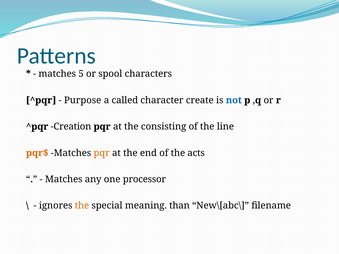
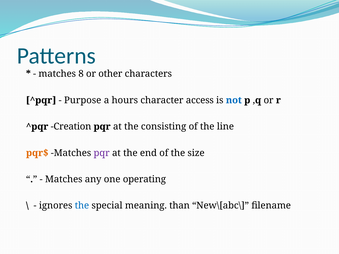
5: 5 -> 8 (81, 74)
spool: spool -> other (110, 74)
called: called -> hours (125, 100)
create: create -> access (200, 100)
pqr colour: orange -> purple (102, 153)
acts: acts -> size (196, 153)
processor: processor -> operating (144, 179)
the colour: orange -> blue (82, 206)
